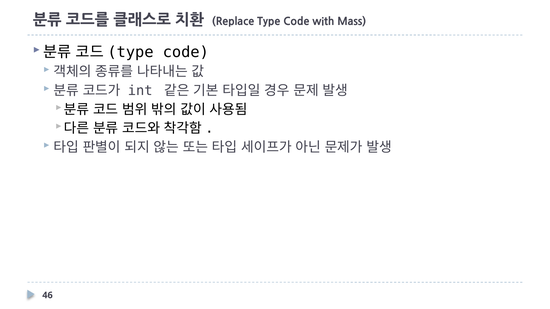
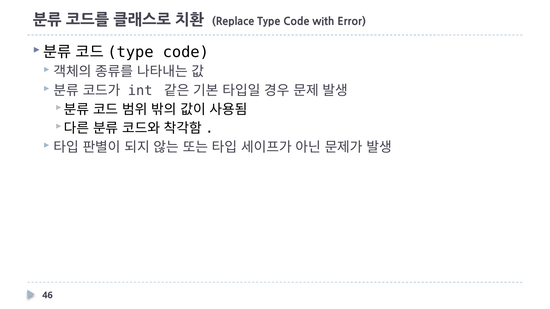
Mass: Mass -> Error (352, 22)
